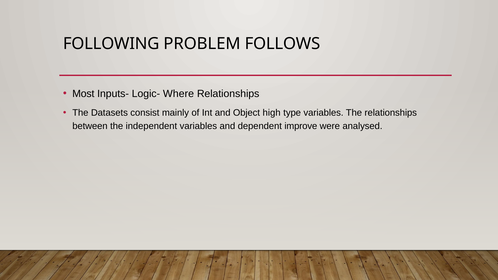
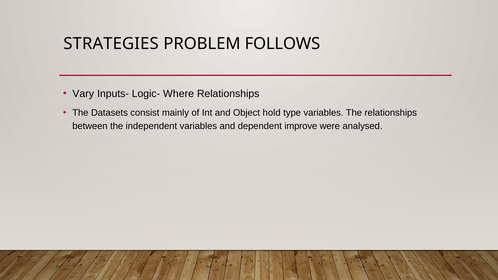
FOLLOWING: FOLLOWING -> STRATEGIES (111, 44)
Most: Most -> Vary (83, 94)
high: high -> hold (272, 113)
